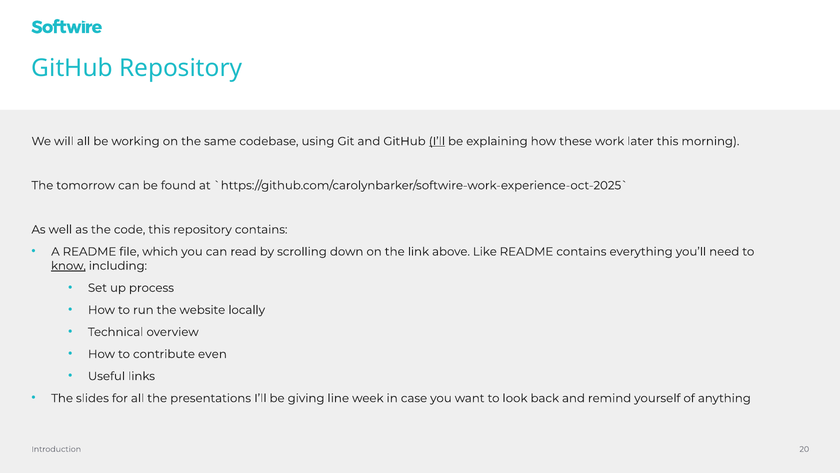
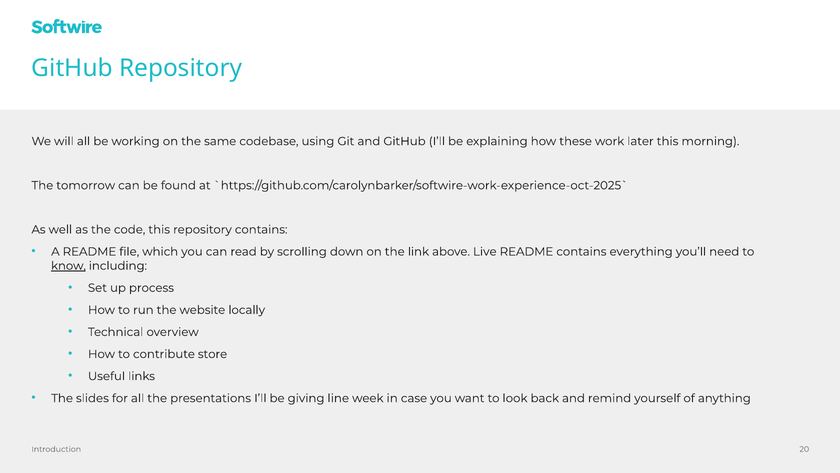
I’ll underline: present -> none (437, 141)
Like: Like -> Live (485, 251)
even: even -> store (213, 354)
